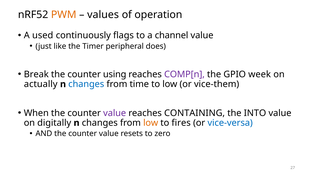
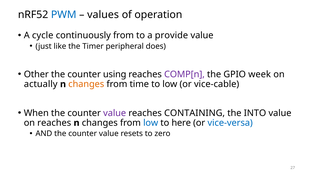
PWM colour: orange -> blue (64, 15)
used: used -> cycle (43, 35)
continuously flags: flags -> from (124, 35)
channel: channel -> provide (171, 35)
Break: Break -> Other (36, 74)
changes colour: blue -> orange (86, 84)
vice-them: vice-them -> vice-cable (217, 84)
on digitally: digitally -> reaches (54, 123)
low colour: orange -> blue (151, 123)
fires: fires -> here (181, 123)
